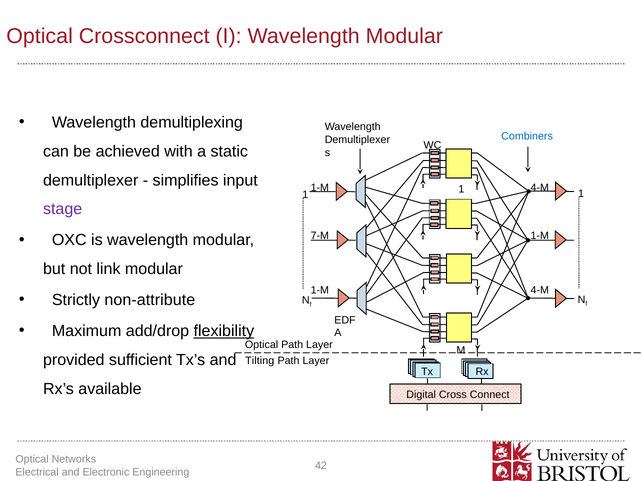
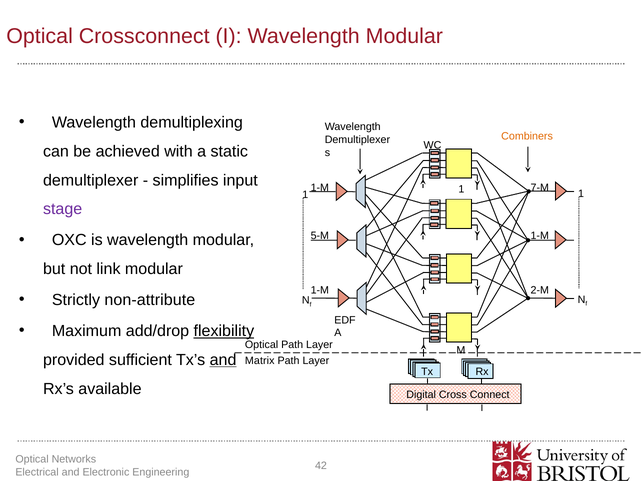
Combiners colour: blue -> orange (527, 137)
4-M: 4-M -> 7-M (540, 188)
7-M: 7-M -> 5-M (320, 236)
4-M: 4-M -> 2-M (540, 291)
and underline: none -> present (223, 360)
Tilting: Tilting -> Matrix (260, 361)
